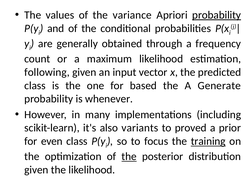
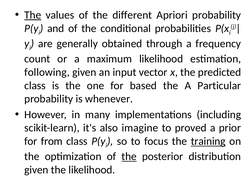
The underline: none -> present (33, 15)
variance: variance -> different (132, 15)
probability underline: present -> none (217, 15)
Generate: Generate -> Particular (219, 85)
variants: variants -> imagine (140, 128)
even: even -> from (52, 141)
